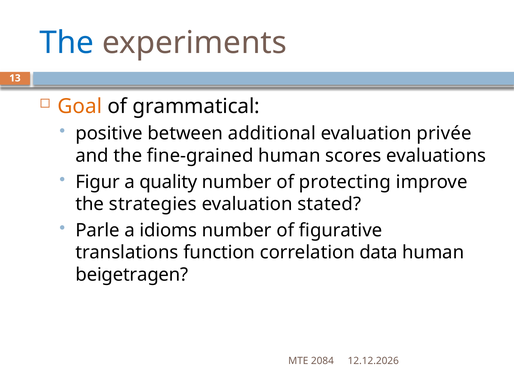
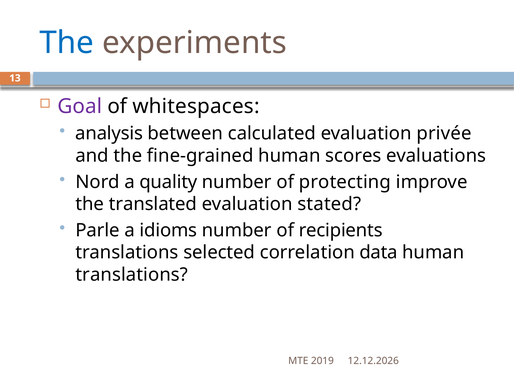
Goal colour: orange -> purple (80, 106)
grammatical: grammatical -> whitespaces (196, 106)
positive: positive -> analysis (109, 134)
additional: additional -> calculated (272, 134)
Figur: Figur -> Nord (98, 182)
strategies: strategies -> translated (153, 204)
figurative: figurative -> recipients (341, 231)
function: function -> selected (219, 253)
beigetragen: beigetragen -> translations (132, 275)
2084: 2084 -> 2019 (322, 361)
